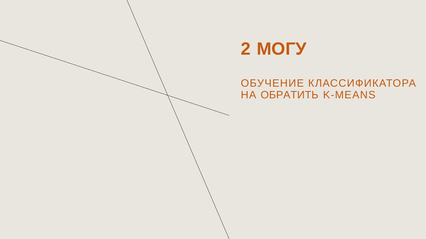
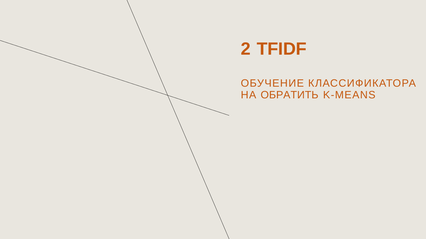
МОГУ: МОГУ -> TFIDF (282, 49)
